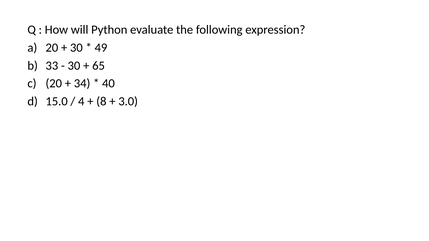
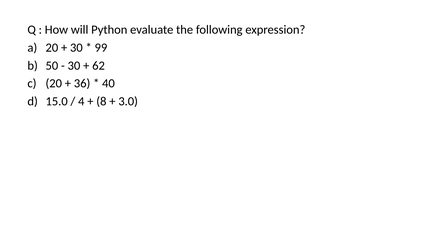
49: 49 -> 99 (101, 48)
33: 33 -> 50 (52, 66)
65: 65 -> 62 (99, 66)
34: 34 -> 36 (82, 84)
